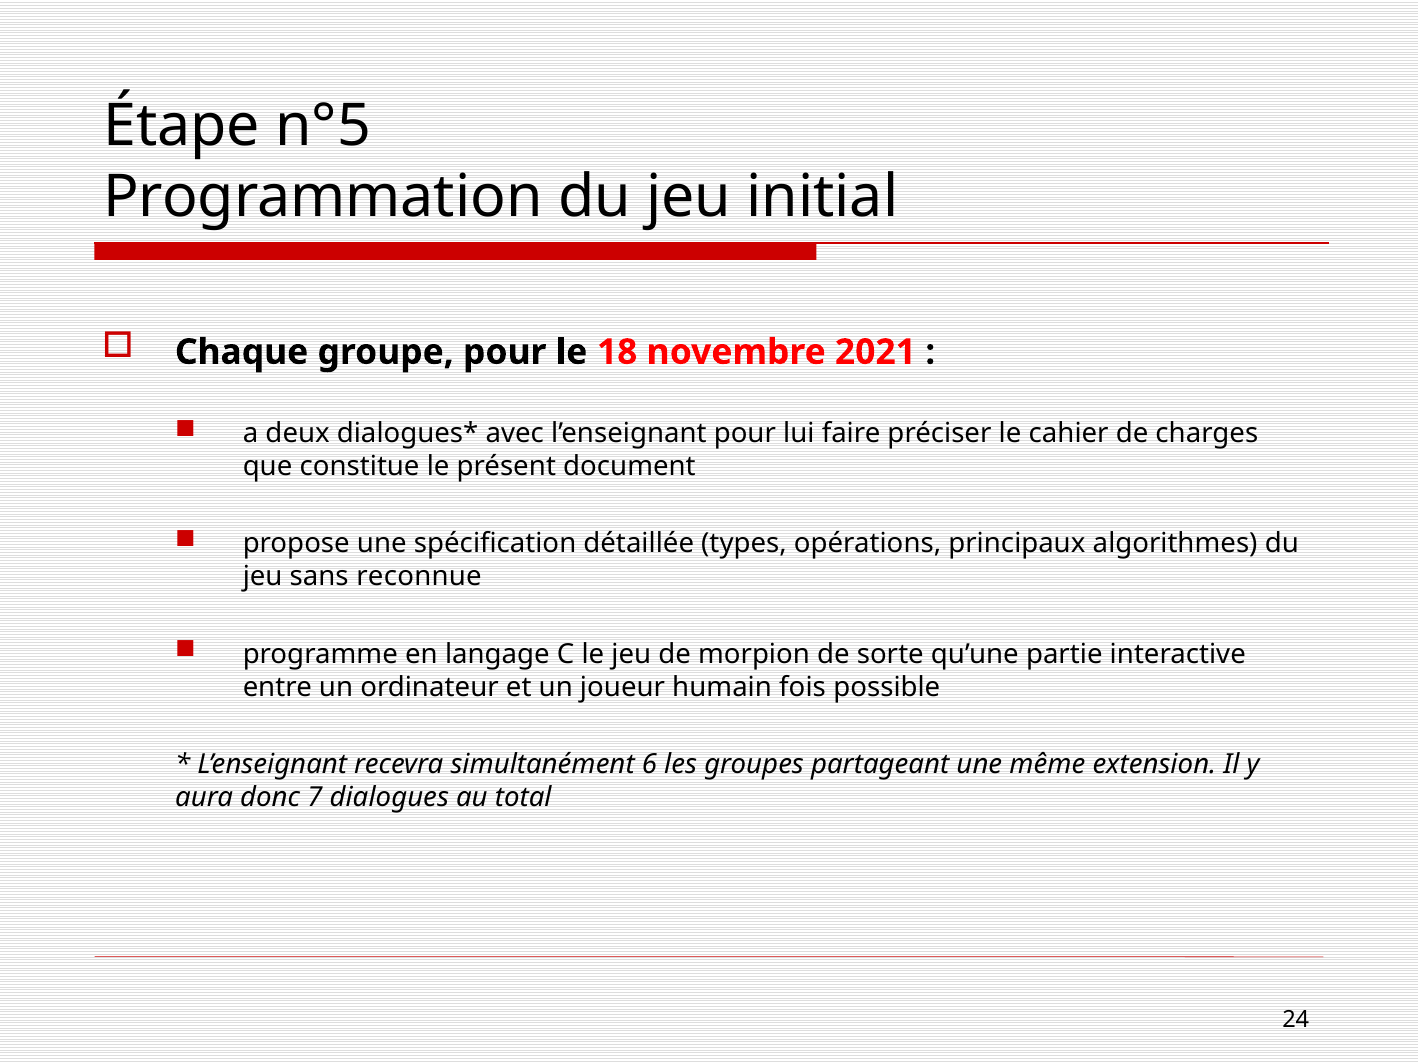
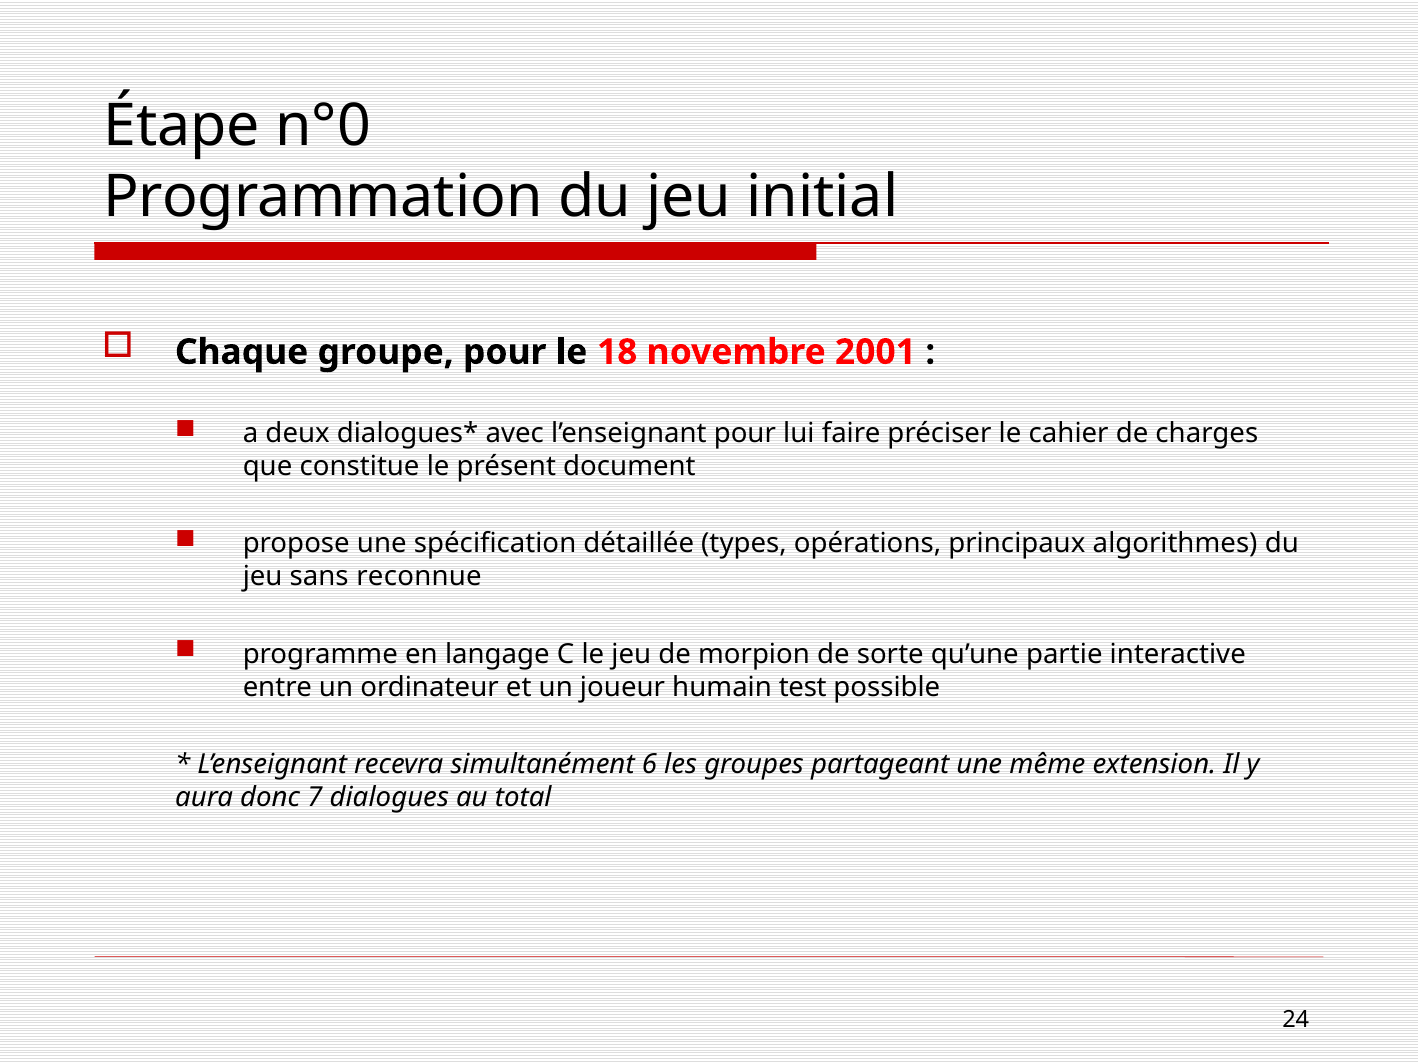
n°5: n°5 -> n°0 (323, 126)
2021: 2021 -> 2001 (875, 352)
fois: fois -> test (803, 688)
